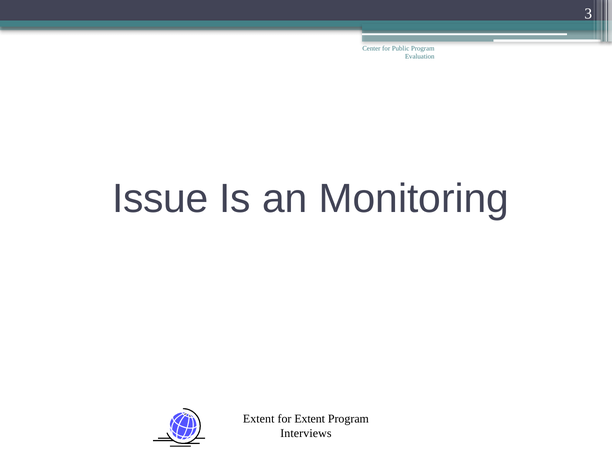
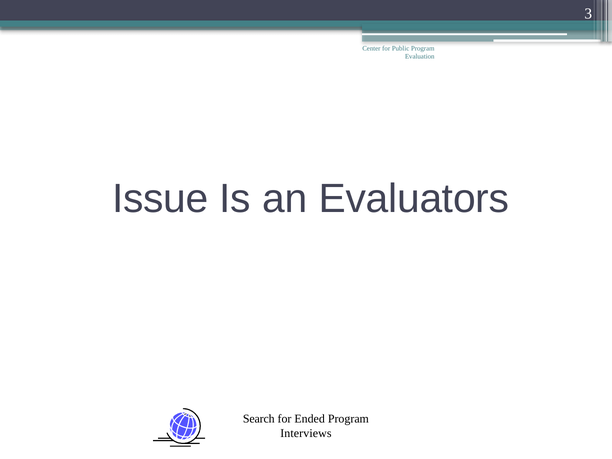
Monitoring: Monitoring -> Evaluators (414, 199)
Extent: Extent -> Search (259, 419)
for Extent: Extent -> Ended (310, 419)
